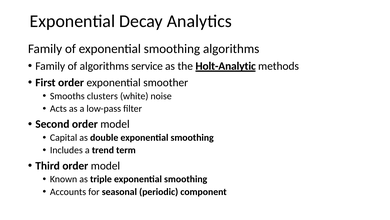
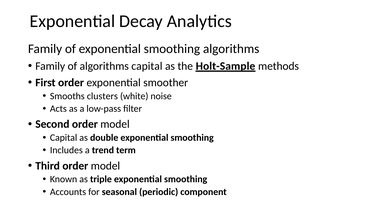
algorithms service: service -> capital (147, 66)
Holt-Analytic: Holt-Analytic -> Holt-Sample (226, 66)
